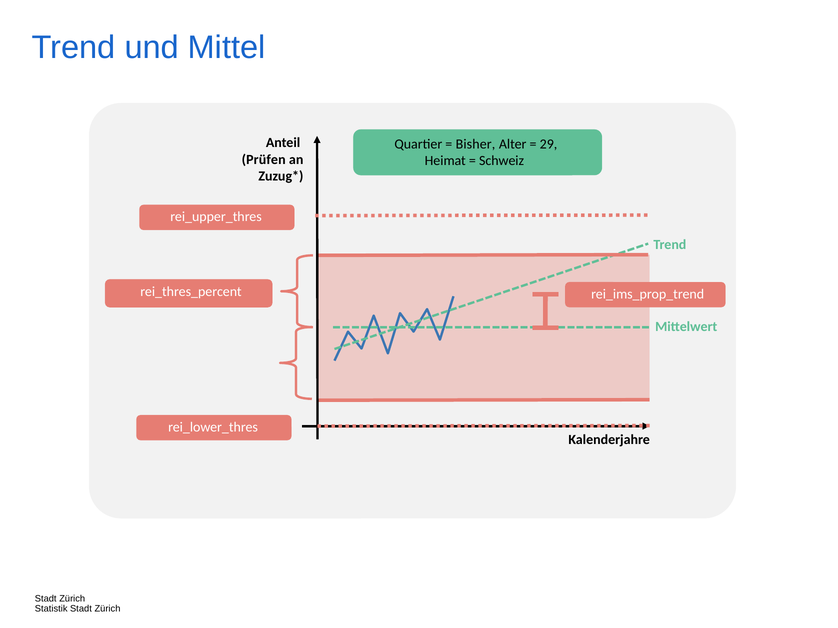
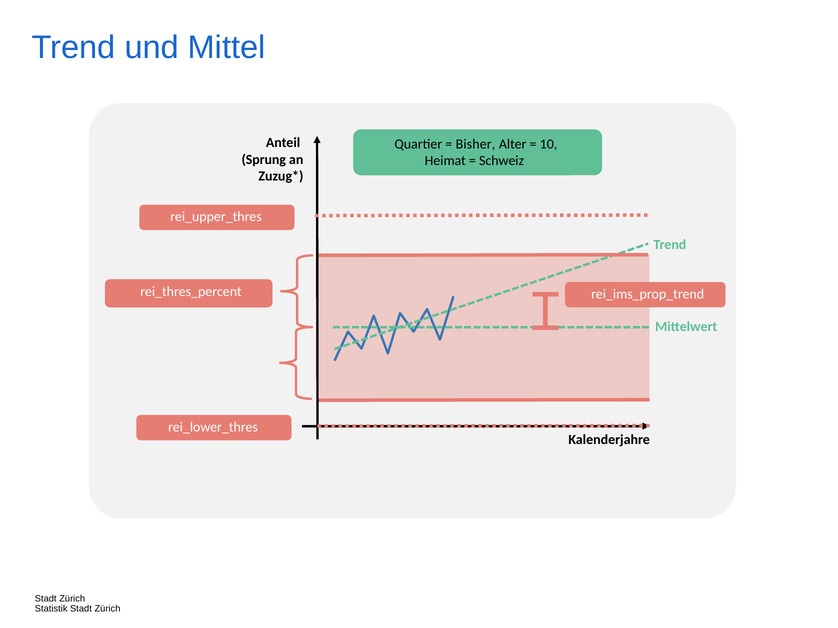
29: 29 -> 10 (549, 144)
Prüfen: Prüfen -> Sprung (264, 160)
